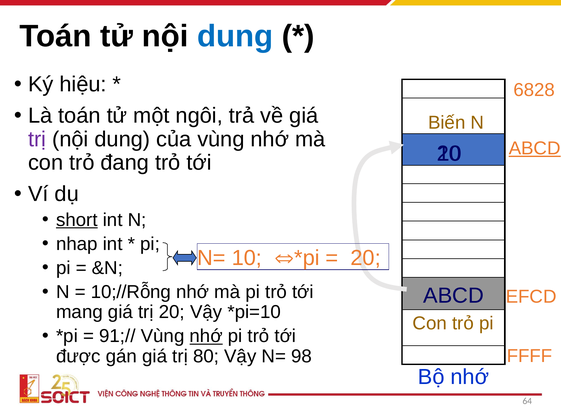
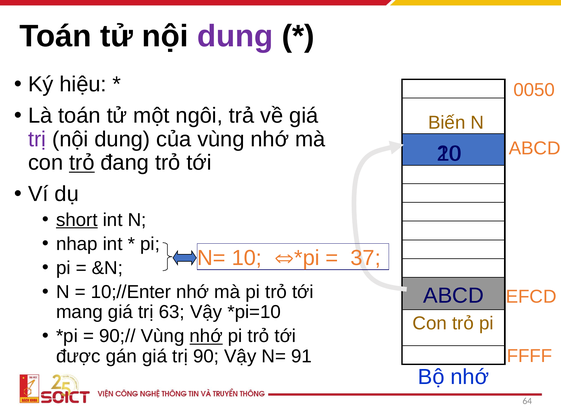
dung colour: blue -> purple (235, 36)
6828: 6828 -> 0050 (534, 90)
ABCD underline: present -> none (535, 149)
trỏ underline: none -> present (82, 163)
20: 20 -> 37 (366, 259)
10;//Rỗng: 10;//Rỗng -> 10;//Enter (131, 292)
trị 20: 20 -> 63 (172, 313)
91;//: 91;// -> 90;// (117, 337)
80: 80 -> 90 (206, 357)
98: 98 -> 91 (302, 357)
